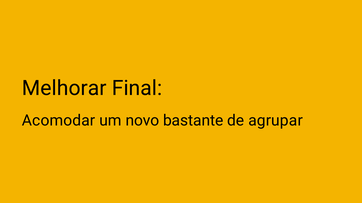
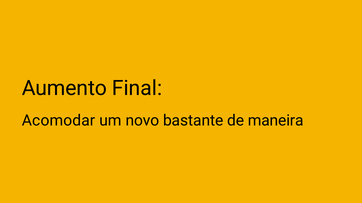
Melhorar: Melhorar -> Aumento (64, 88)
agrupar: agrupar -> maneira (276, 121)
